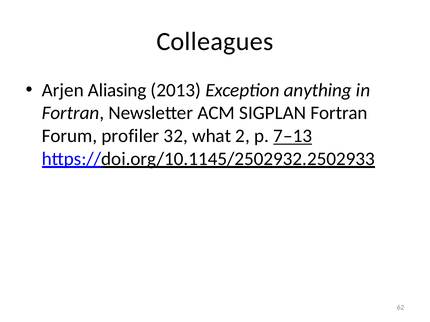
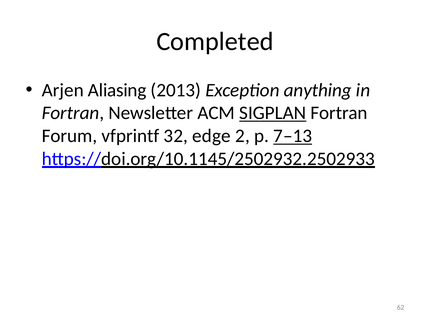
Colleagues: Colleagues -> Completed (215, 42)
SIGPLAN underline: none -> present (273, 113)
profiler: profiler -> vfprintf (130, 136)
what: what -> edge (211, 136)
